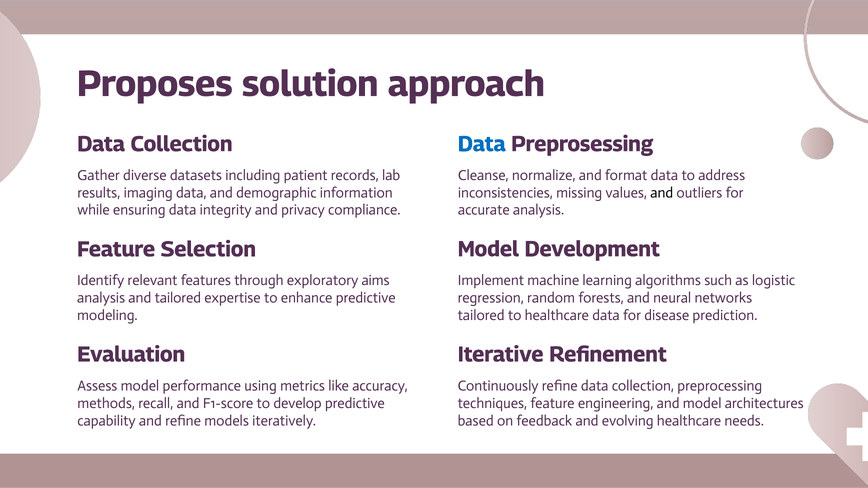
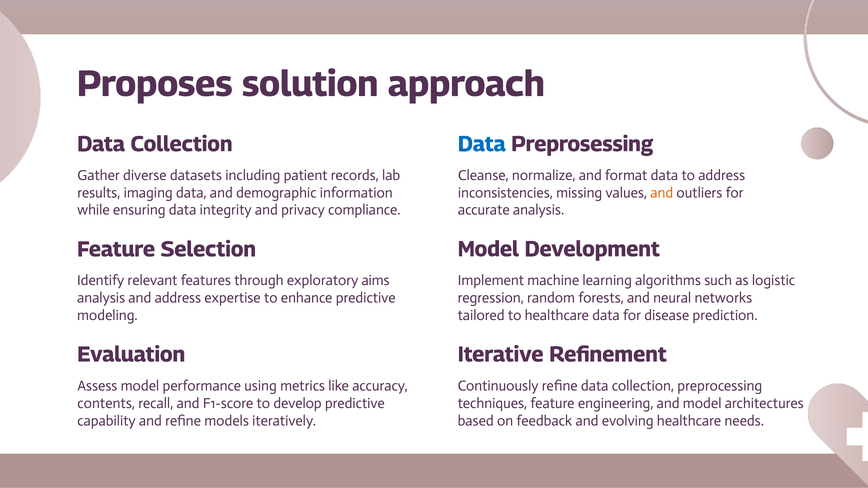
and colour: black -> orange (662, 193)
and tailored: tailored -> address (178, 298)
methods: methods -> contents (106, 404)
